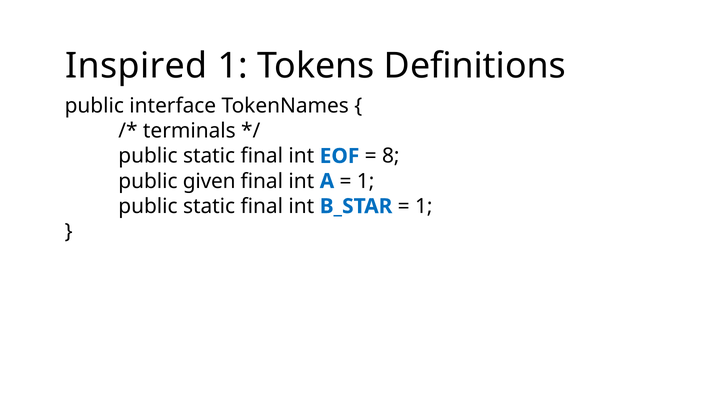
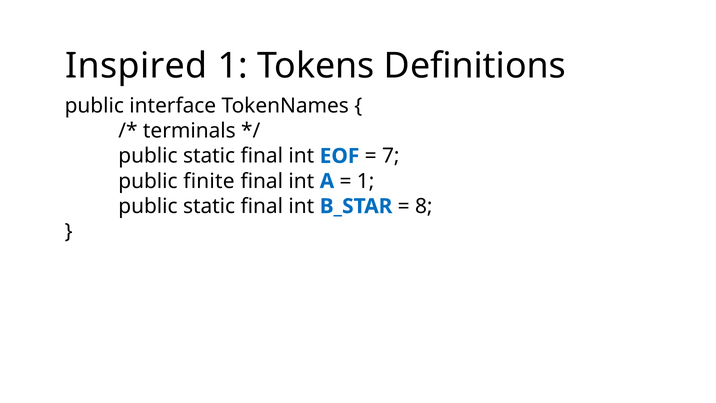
8: 8 -> 7 (391, 156)
given: given -> finite (209, 181)
1: 1 -> 8 (424, 206)
